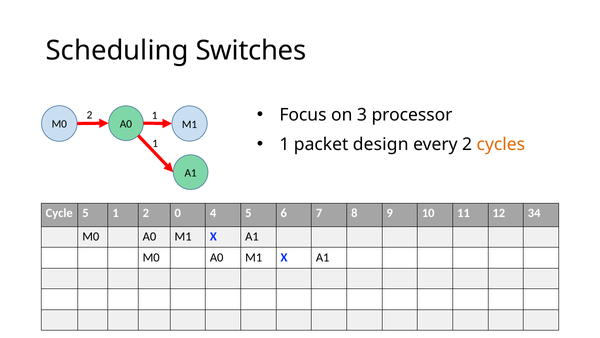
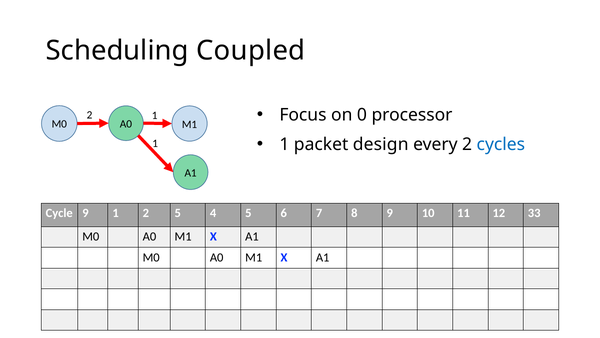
Switches: Switches -> Coupled (251, 50)
3: 3 -> 0 (362, 115)
cycles colour: orange -> blue (501, 144)
Cycle 5: 5 -> 9 (85, 213)
2 0: 0 -> 5 (178, 213)
34: 34 -> 33 (534, 213)
